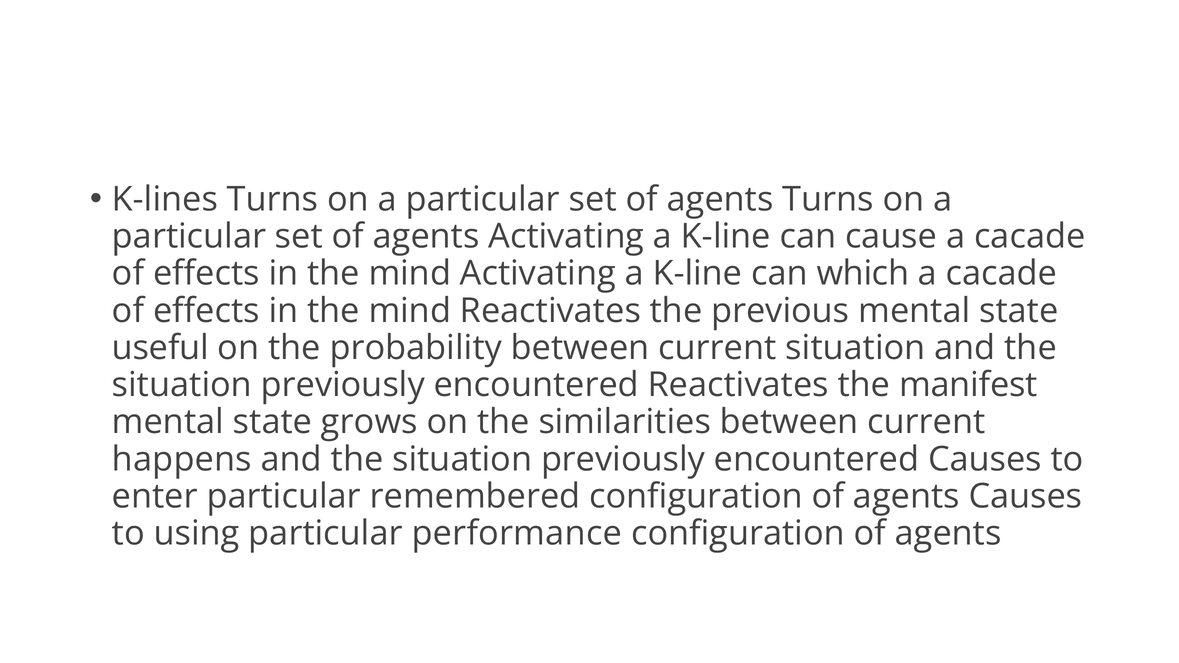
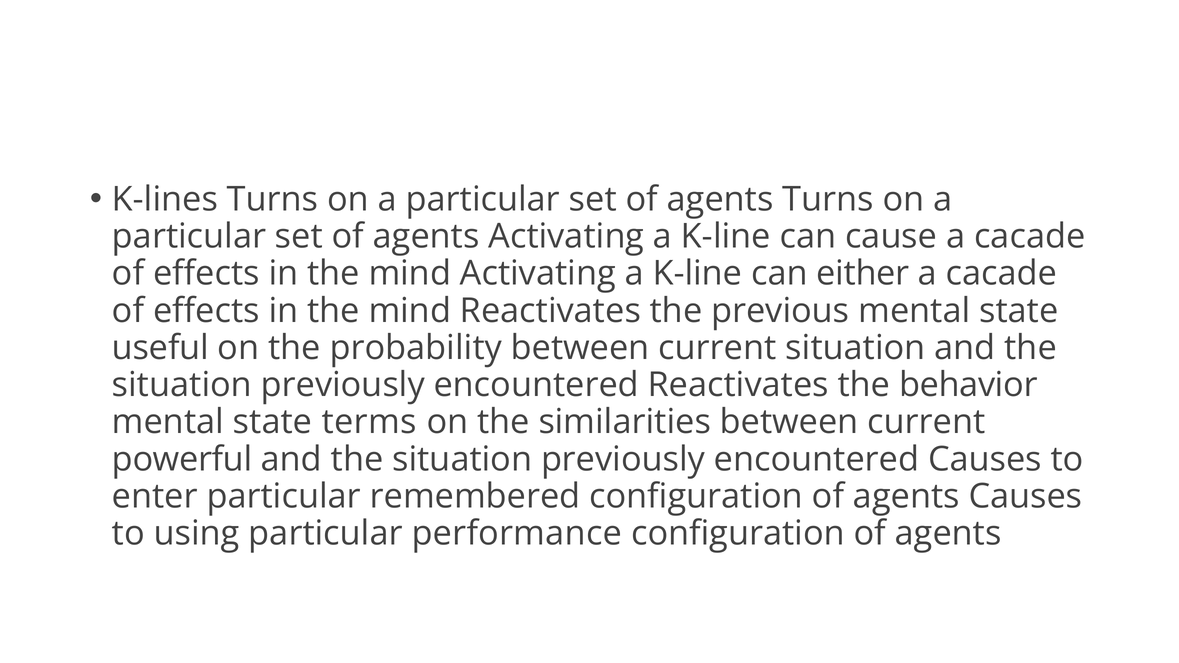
which: which -> either (863, 274)
manifest: manifest -> behavior (968, 385)
grows: grows -> terms (369, 422)
happens: happens -> powerful (182, 459)
